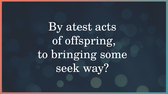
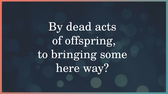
atest: atest -> dead (79, 27)
seek: seek -> here (68, 69)
